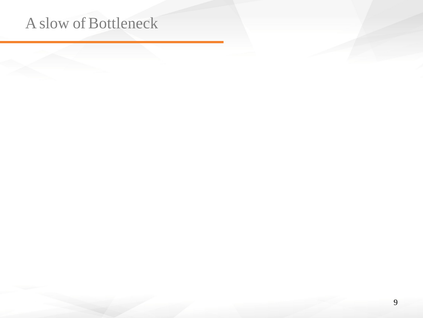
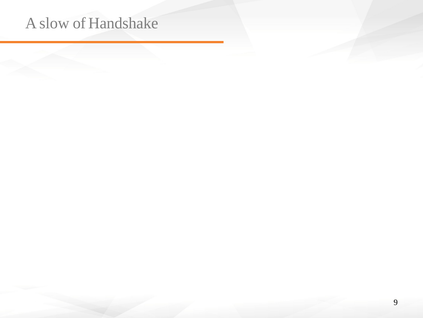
Bottleneck: Bottleneck -> Handshake (123, 23)
